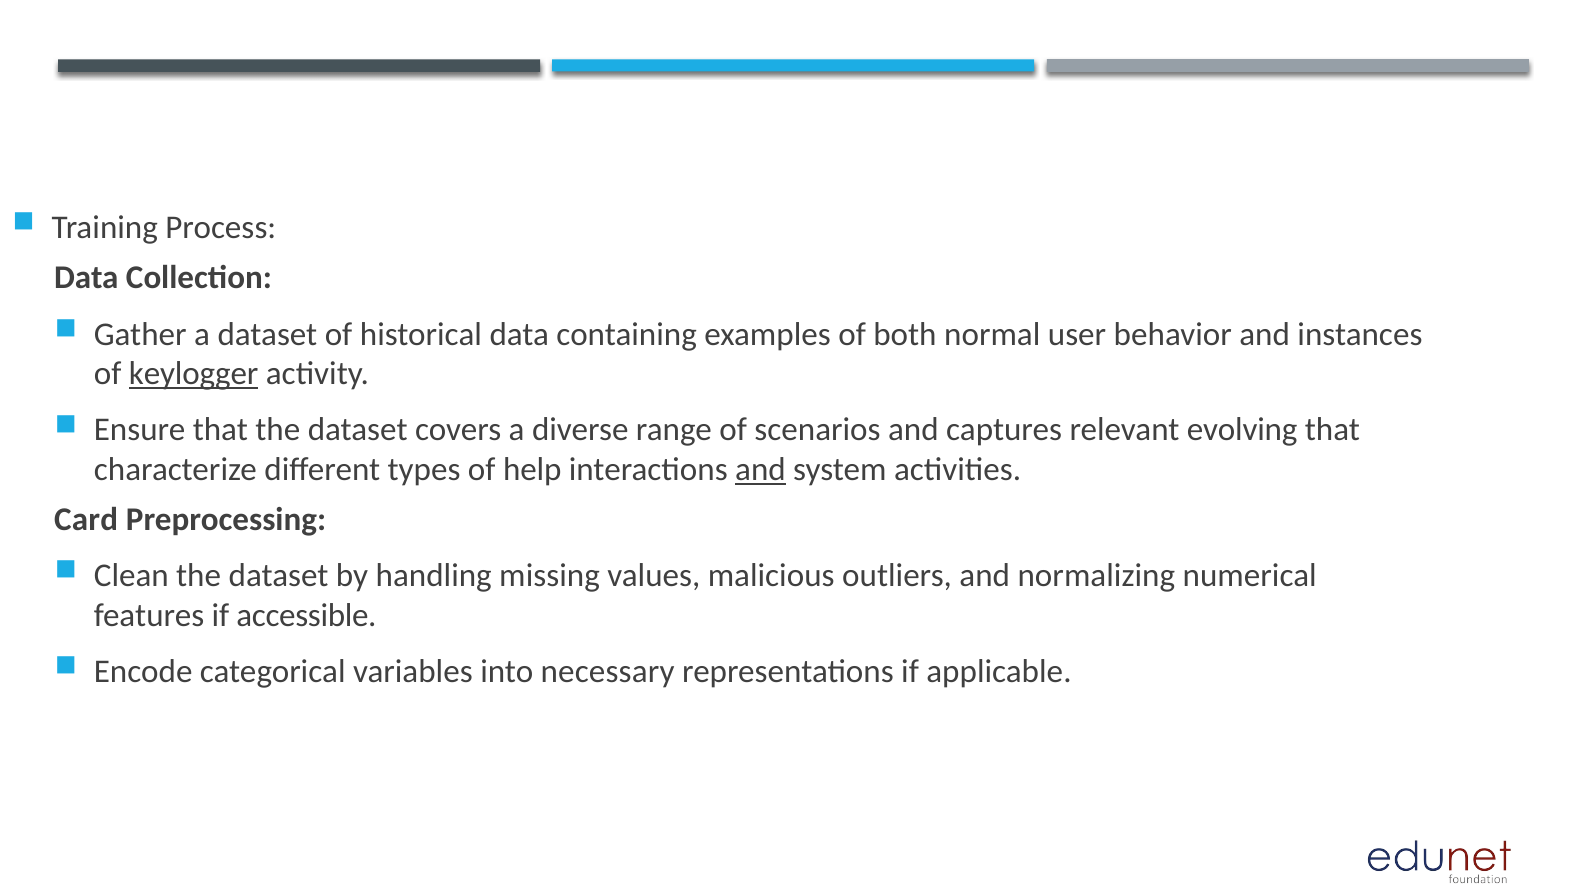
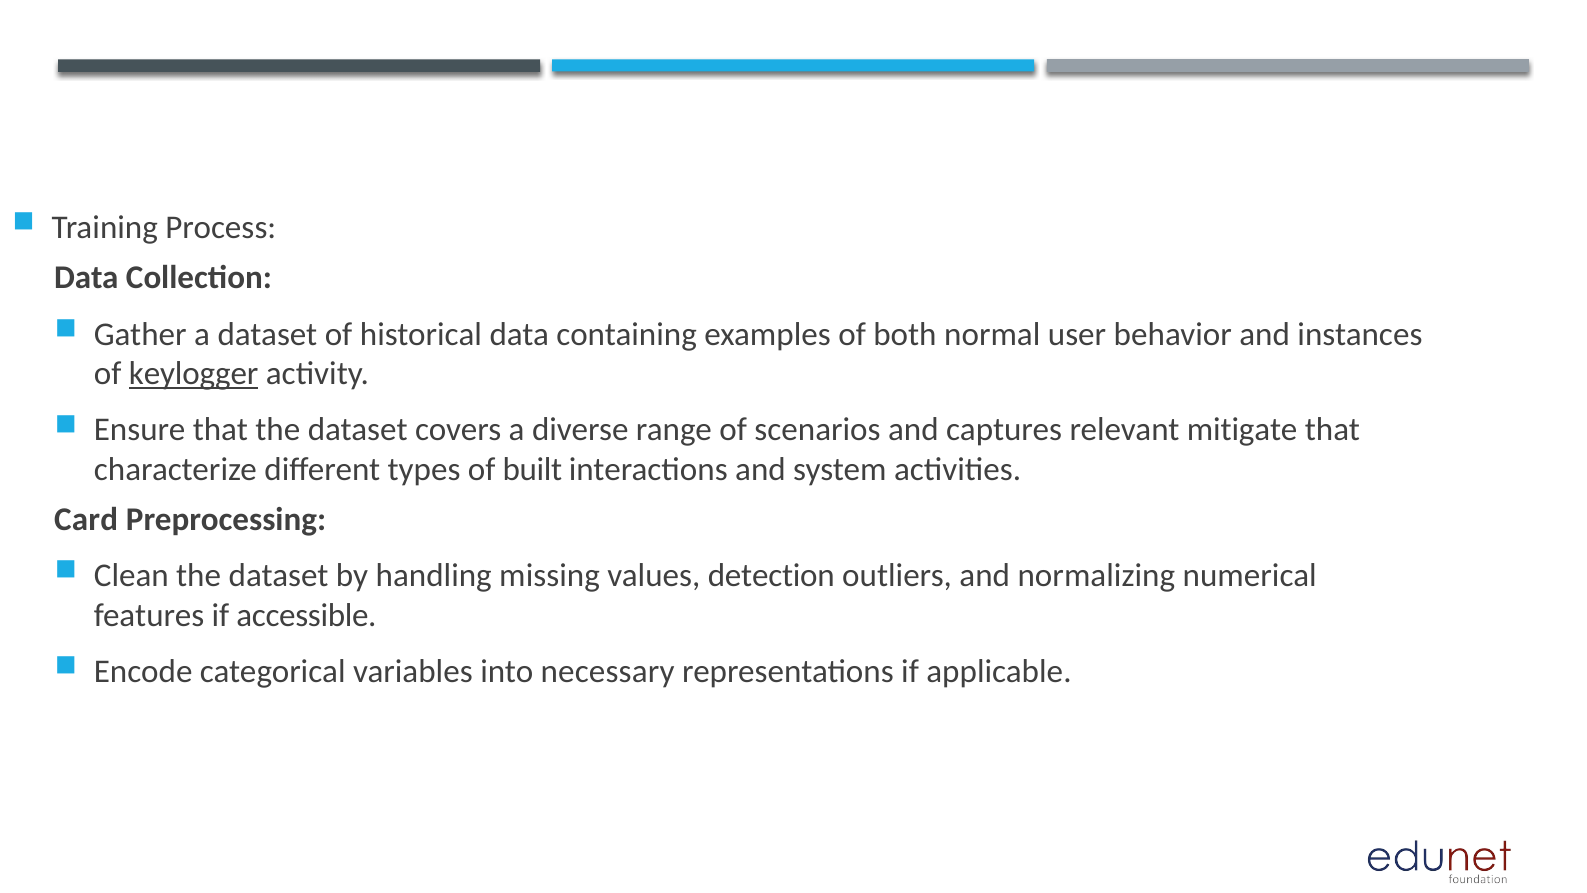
evolving: evolving -> mitigate (1242, 430)
help: help -> built (532, 470)
and underline: present -> none (761, 470)
malicious: malicious -> detection (771, 576)
